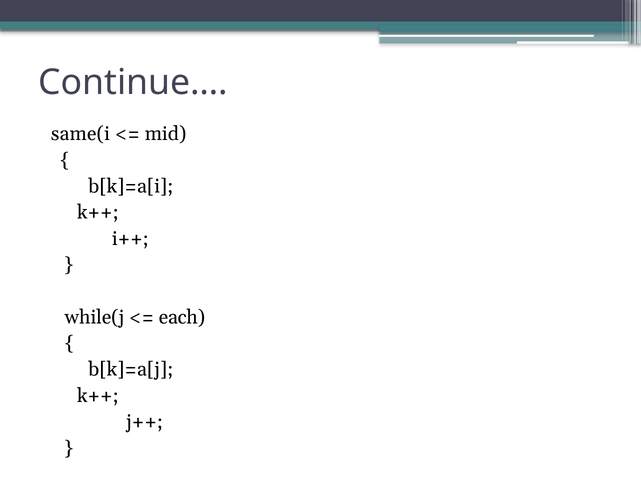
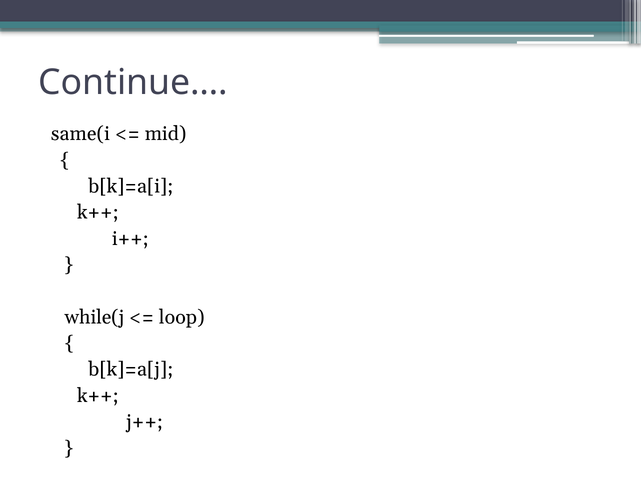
each: each -> loop (182, 317)
